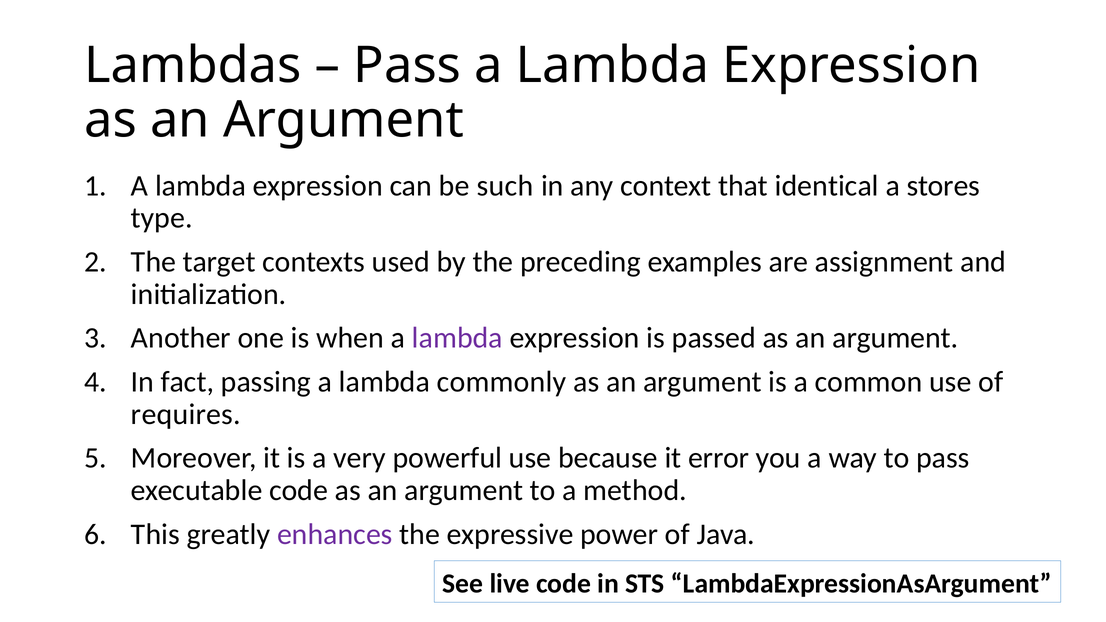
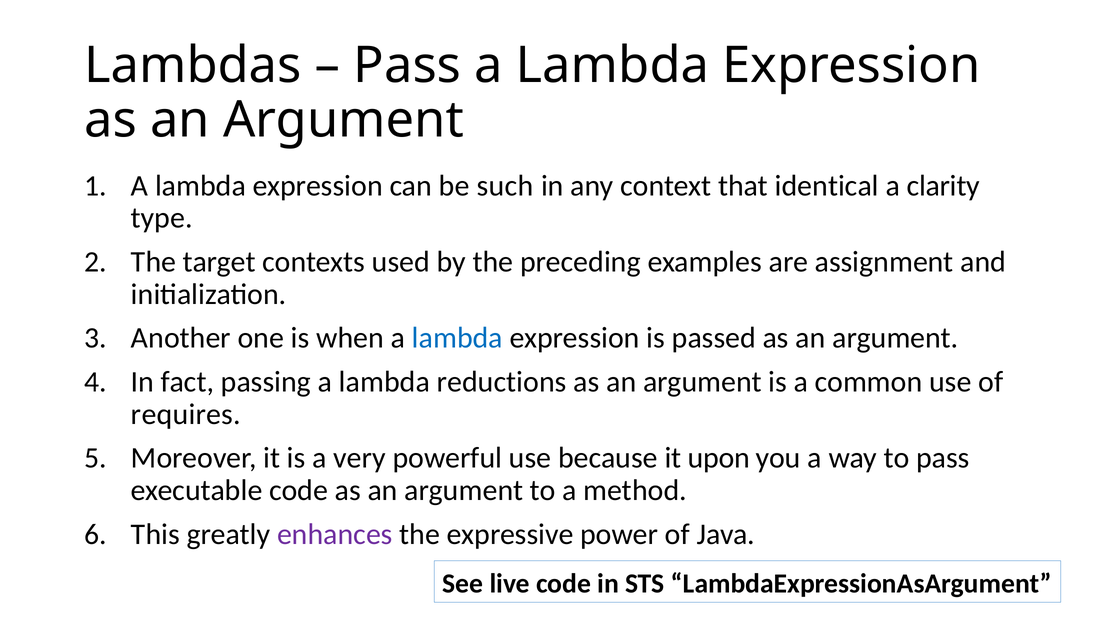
stores: stores -> clarity (943, 186)
lambda colour: purple -> blue (457, 338)
commonly: commonly -> reductions (502, 382)
error: error -> upon (719, 458)
